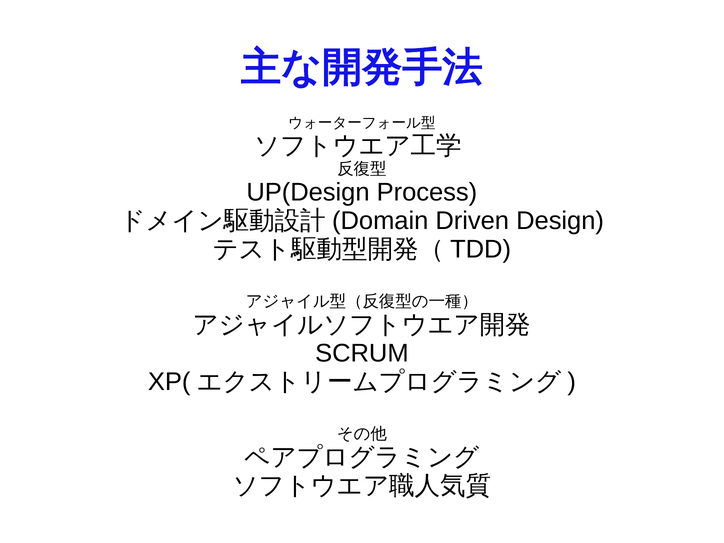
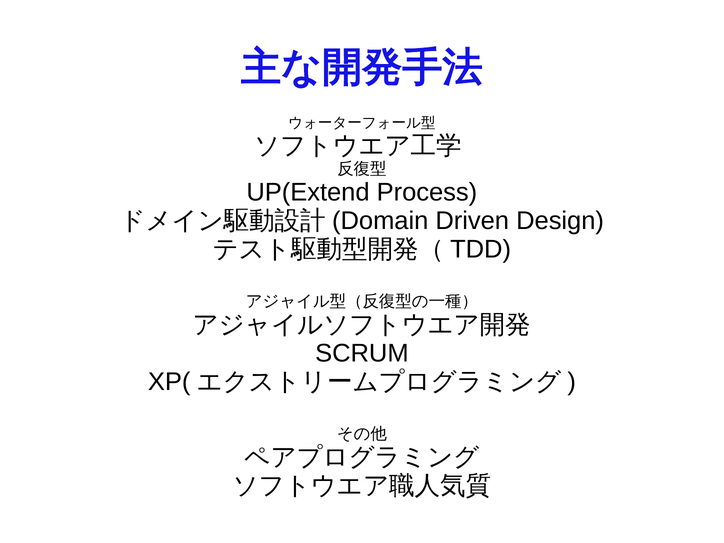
UP(Design: UP(Design -> UP(Extend (308, 192)
